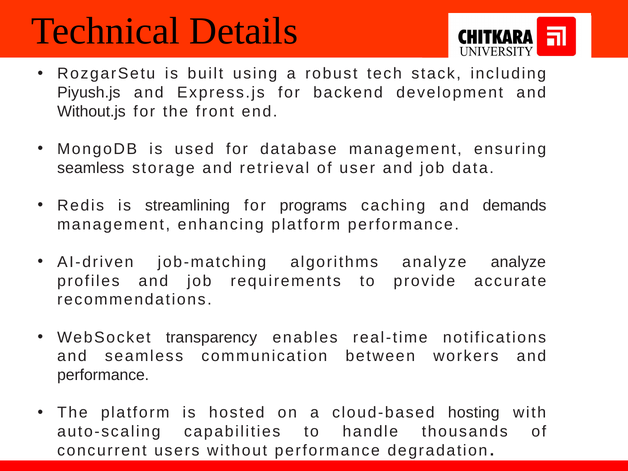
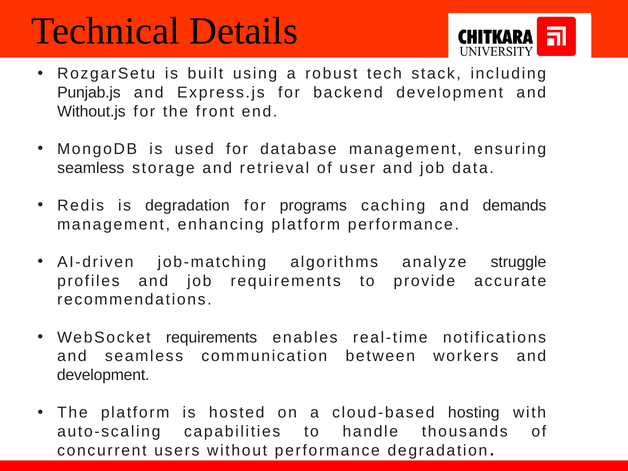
Piyush.js: Piyush.js -> Punjab.js (89, 93)
is streamlining: streamlining -> degradation (187, 206)
analyze analyze: analyze -> struggle (518, 262)
WebSocket transparency: transparency -> requirements (212, 337)
performance: performance -> development (103, 375)
